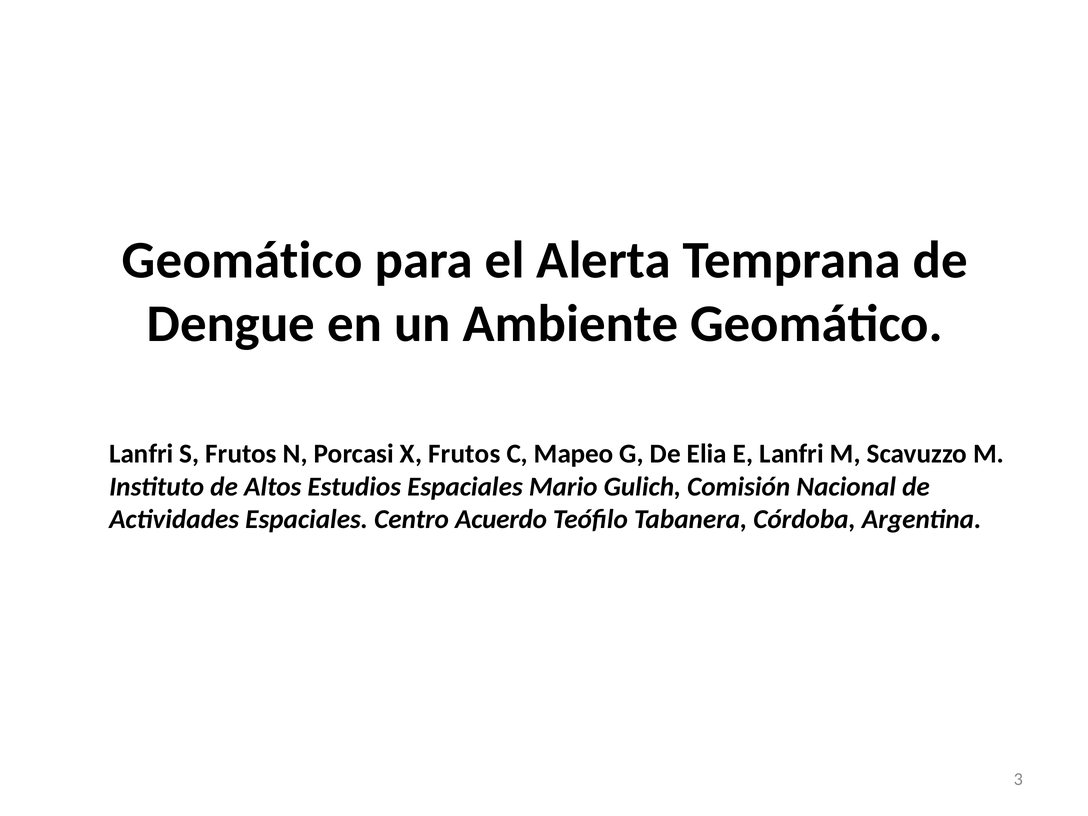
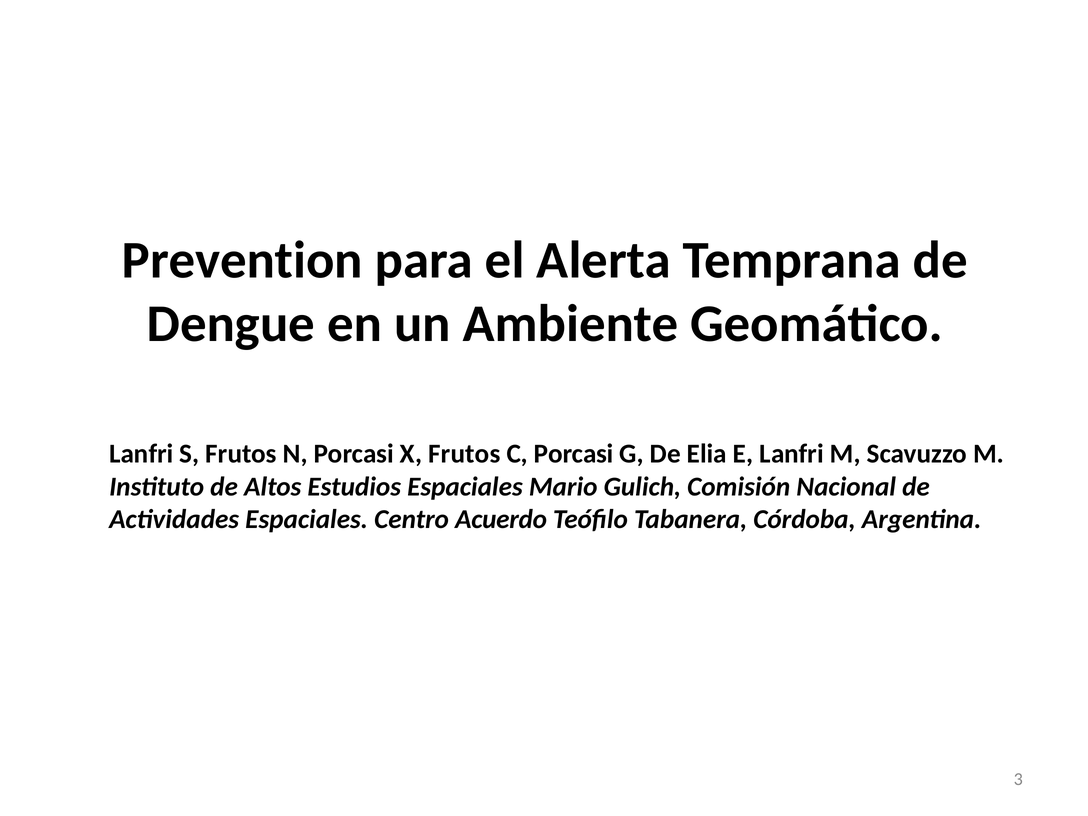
Geomático: Geomático -> Prevention (242, 260)
C Mapeo: Mapeo -> Porcasi (574, 454)
